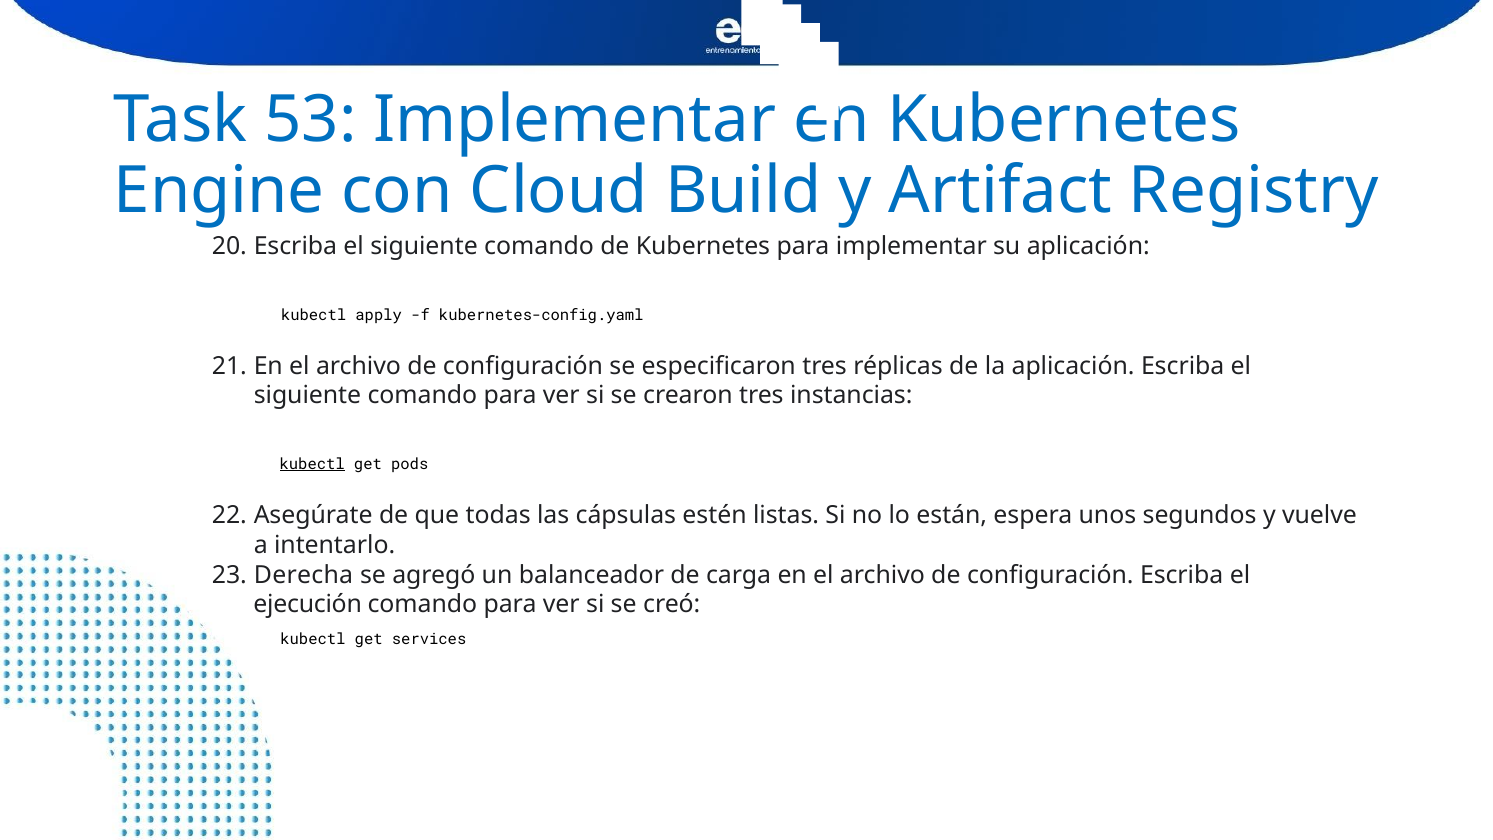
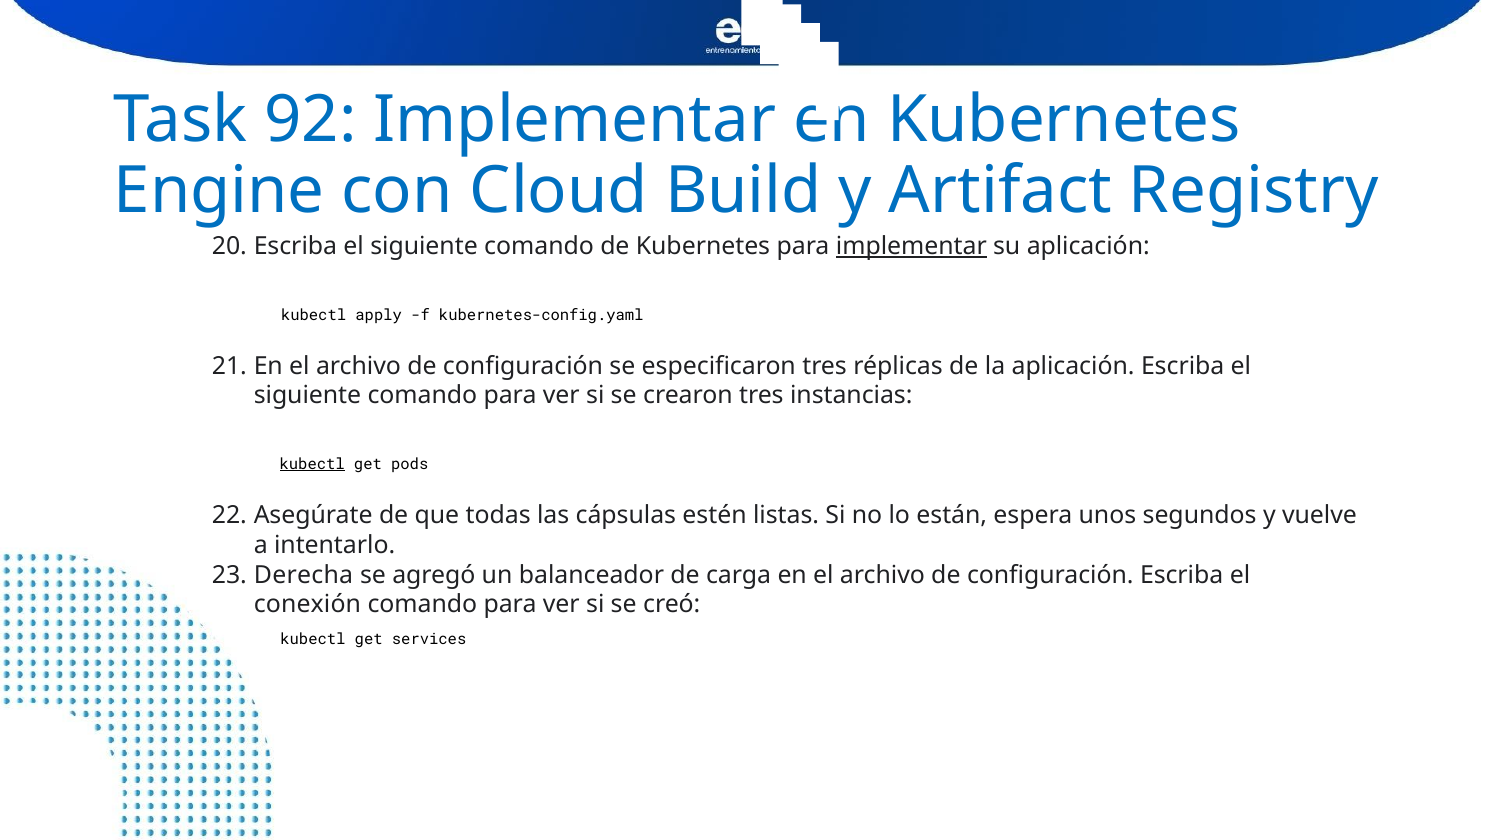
53: 53 -> 92 (311, 120)
implementar underline: none -> present (911, 246)
ejecución: ejecución -> conexión (307, 605)
